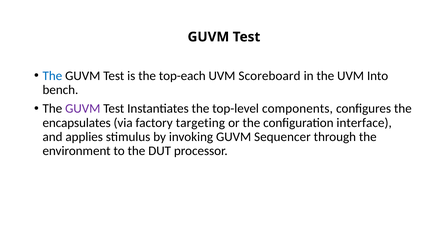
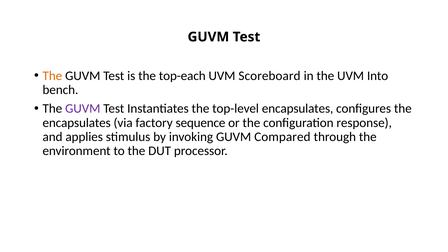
The colour: blue -> orange (52, 76)
top-level components: components -> encapsulates (298, 109)
targeting: targeting -> sequence (201, 123)
interface: interface -> response (364, 123)
Sequencer: Sequencer -> Compared (282, 137)
